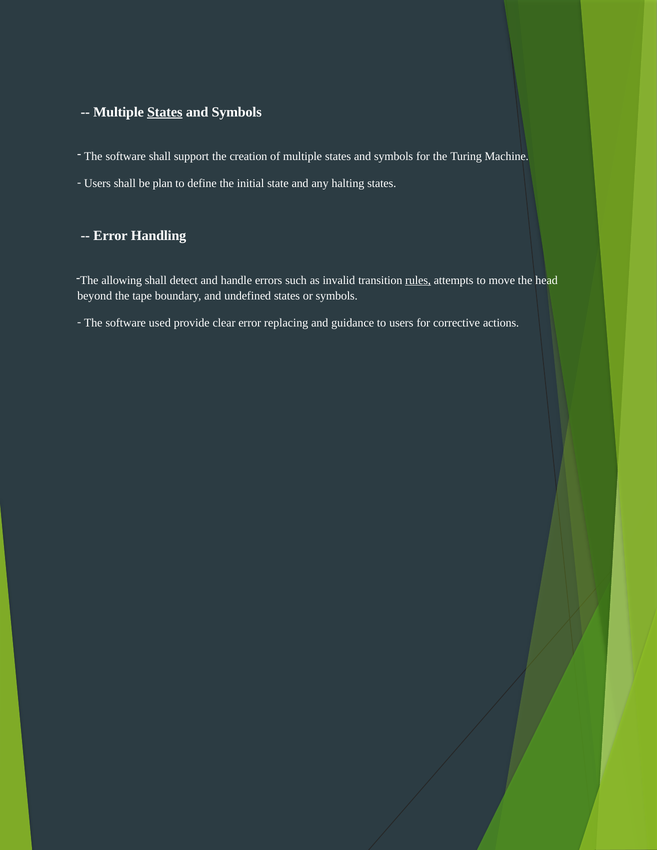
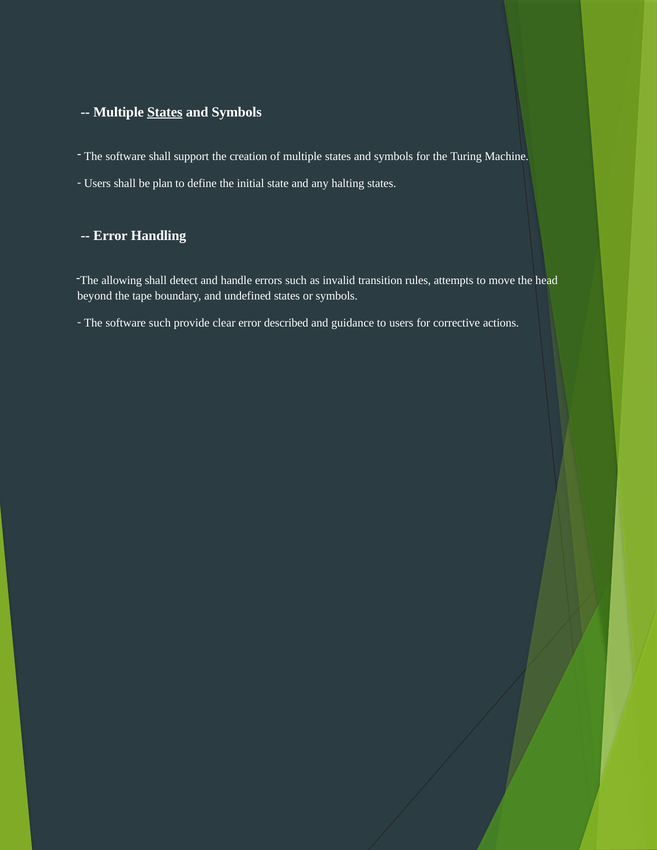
rules underline: present -> none (418, 280)
software used: used -> such (160, 323)
replacing: replacing -> described (286, 323)
